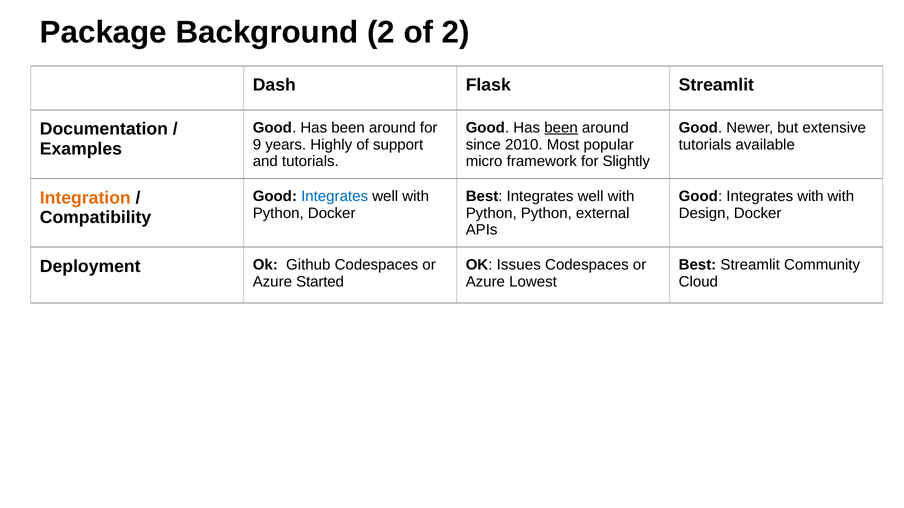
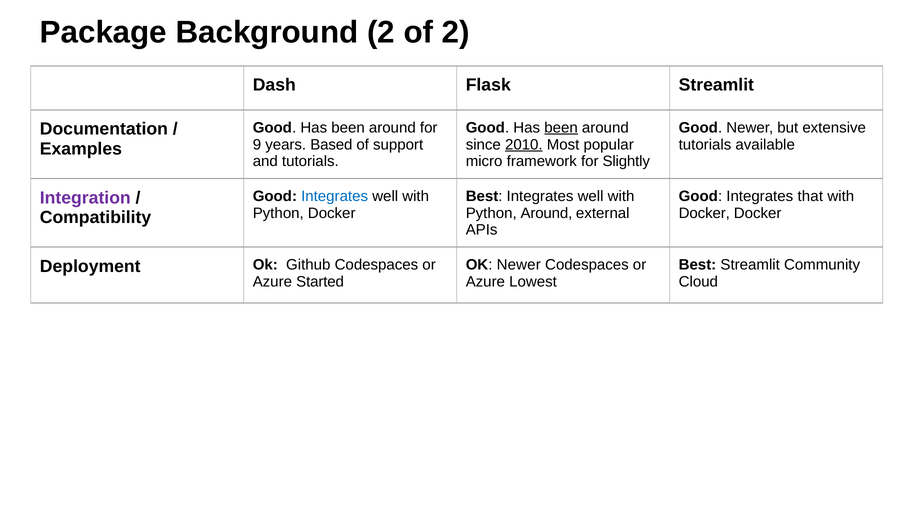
Highly: Highly -> Based (331, 145)
2010 underline: none -> present (524, 145)
Integrates with: with -> that (810, 196)
Integration colour: orange -> purple (85, 198)
Python Python: Python -> Around (546, 213)
Design: Design -> Docker (704, 213)
OK Issues: Issues -> Newer (519, 265)
